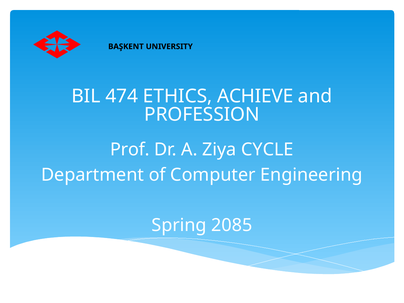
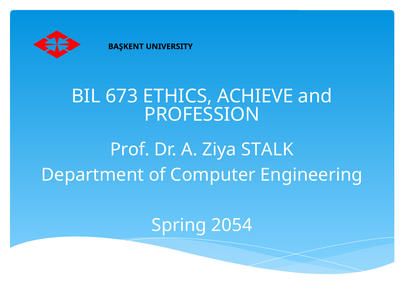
474: 474 -> 673 (122, 96)
CYCLE: CYCLE -> STALK (267, 150)
2085: 2085 -> 2054 (232, 225)
